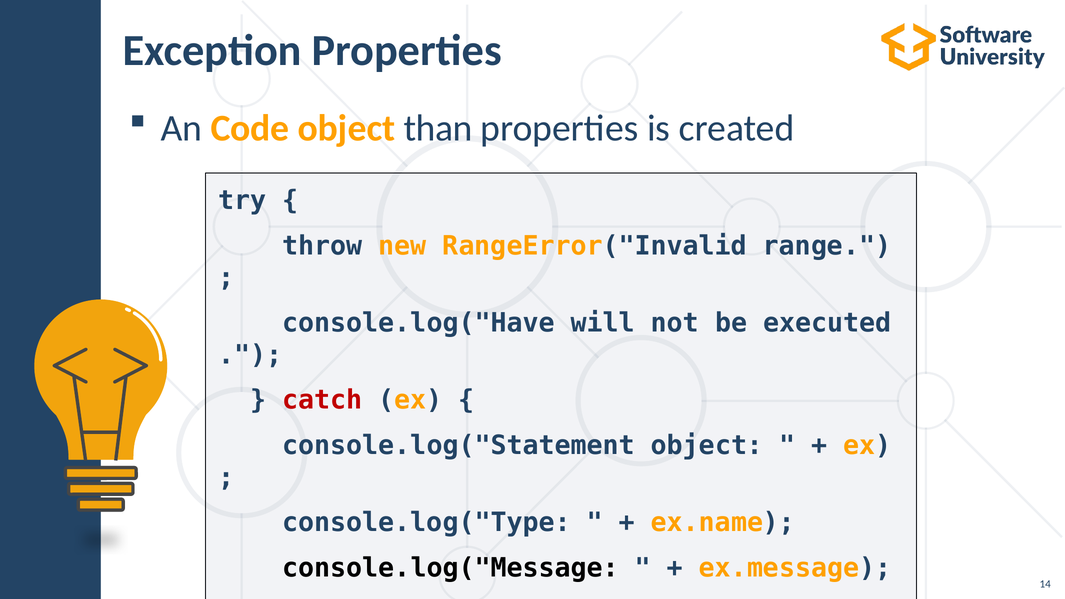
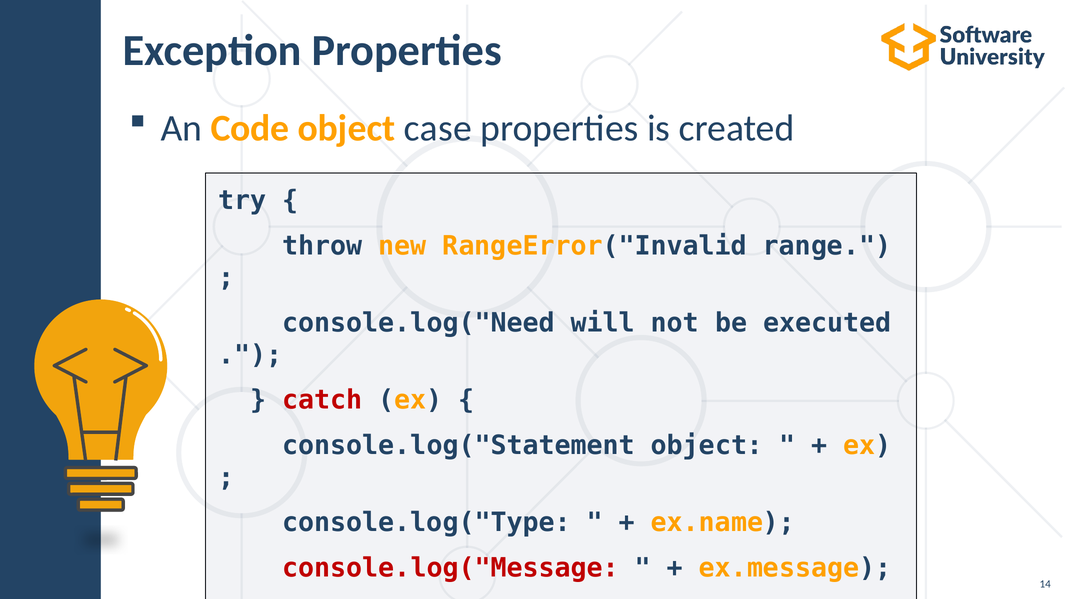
than: than -> case (438, 129)
console.log("Have: console.log("Have -> console.log("Need (418, 323)
console.log("Message colour: black -> red (451, 568)
